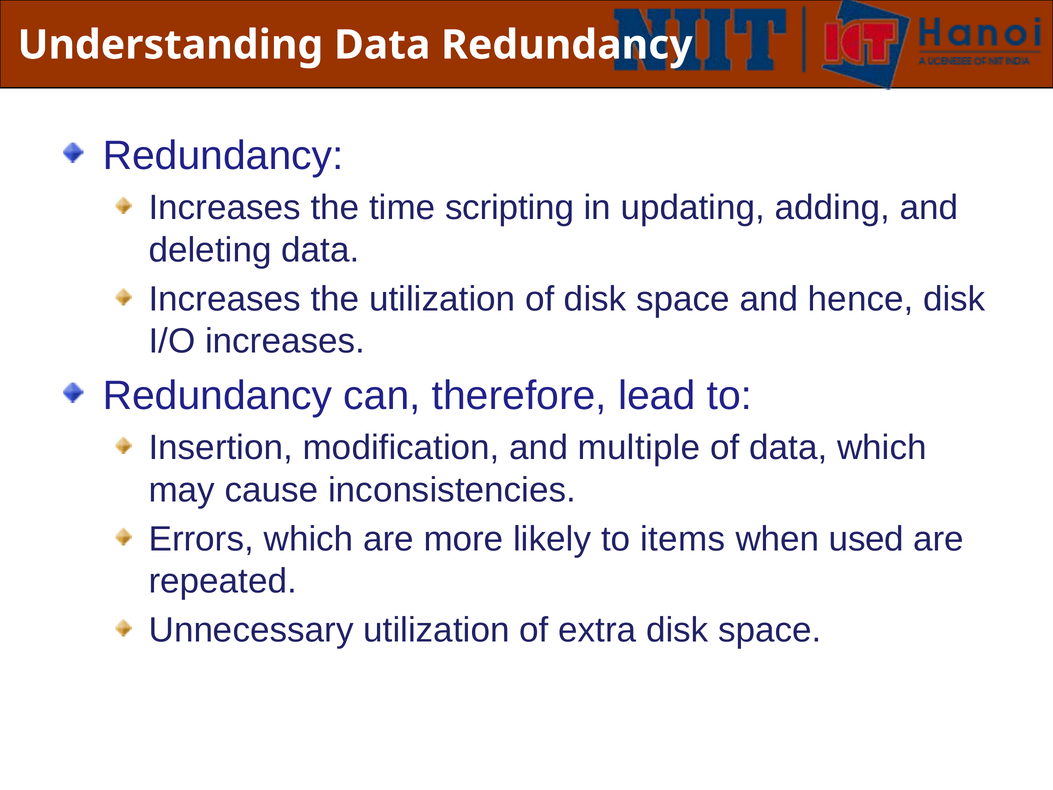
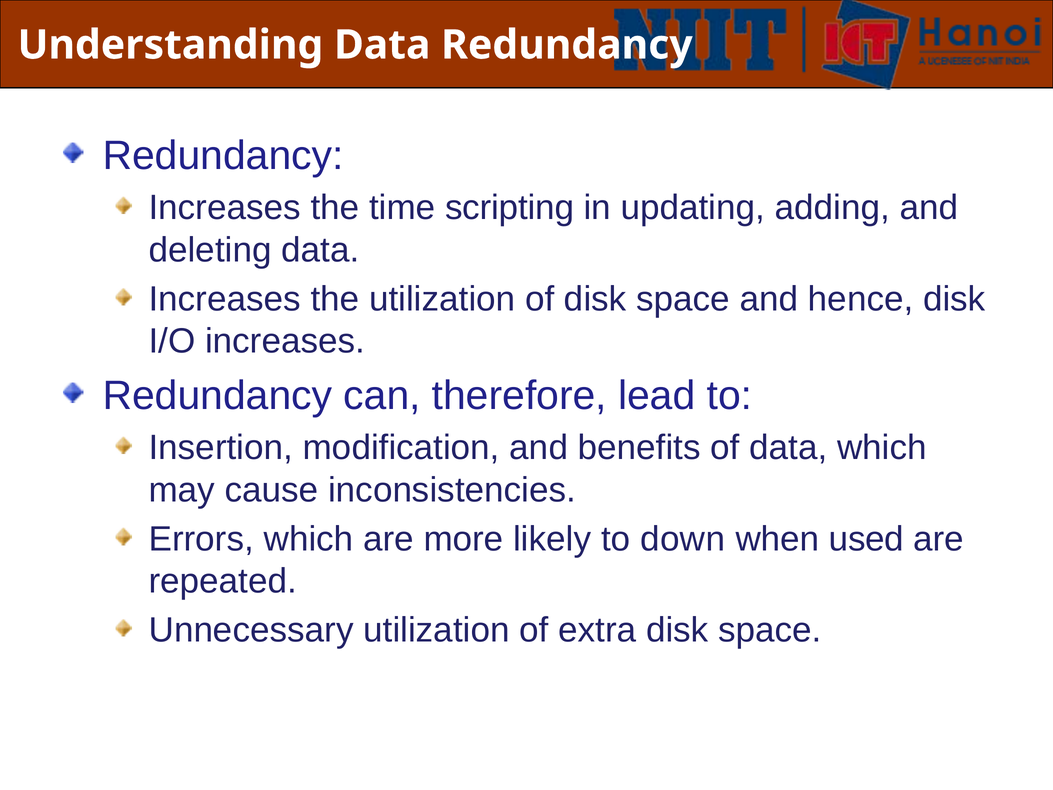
multiple: multiple -> benefits (639, 448)
items: items -> down (683, 539)
